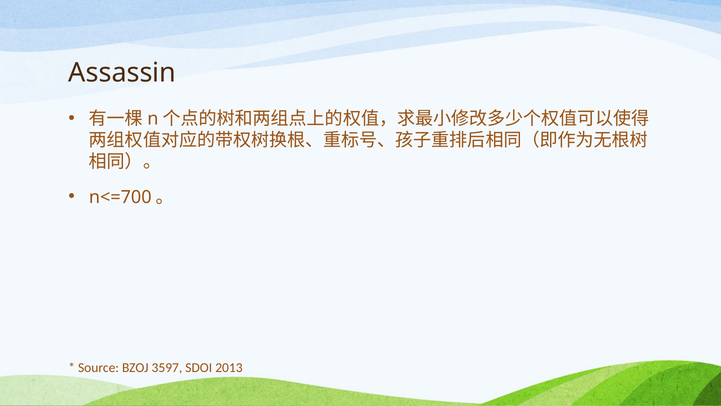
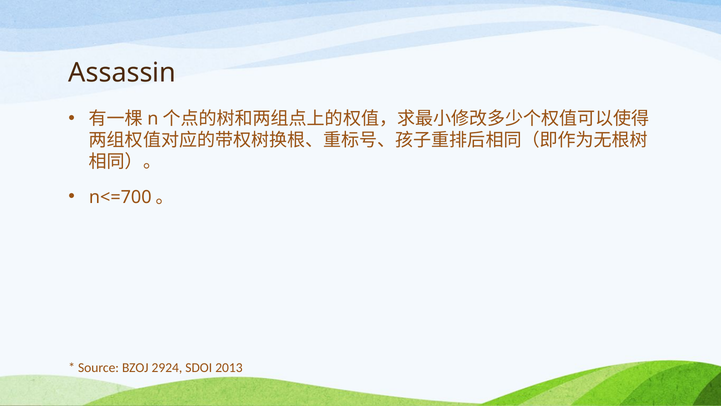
3597: 3597 -> 2924 (167, 367)
